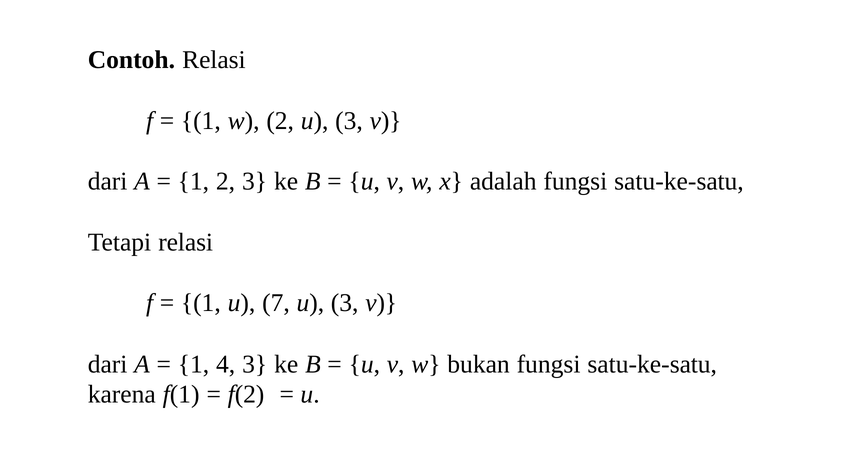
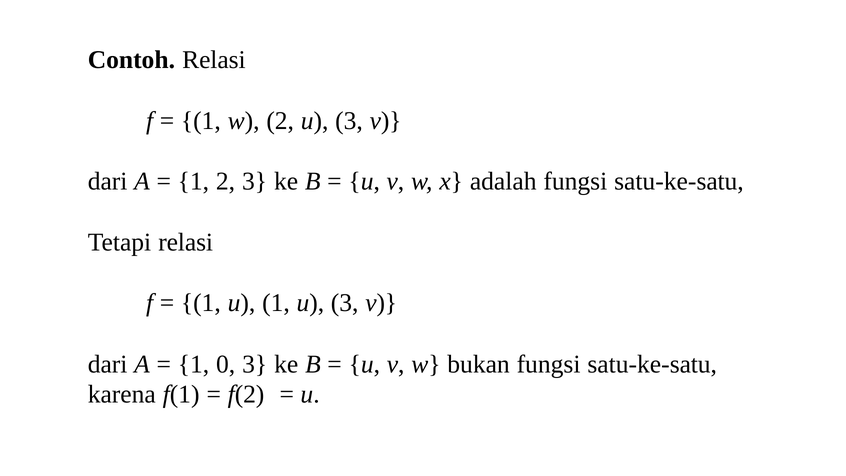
u 7: 7 -> 1 (276, 303)
4: 4 -> 0 (226, 364)
